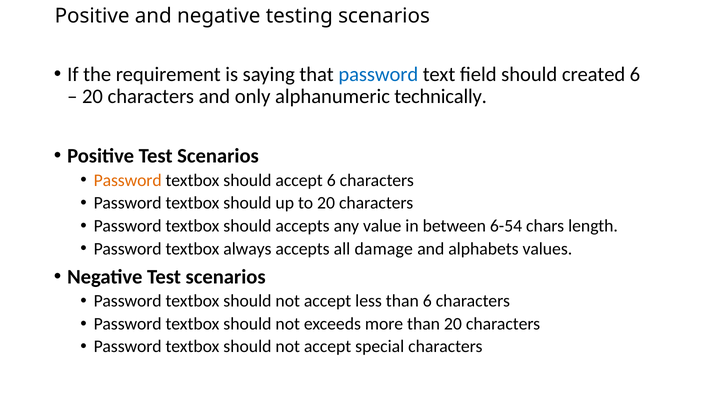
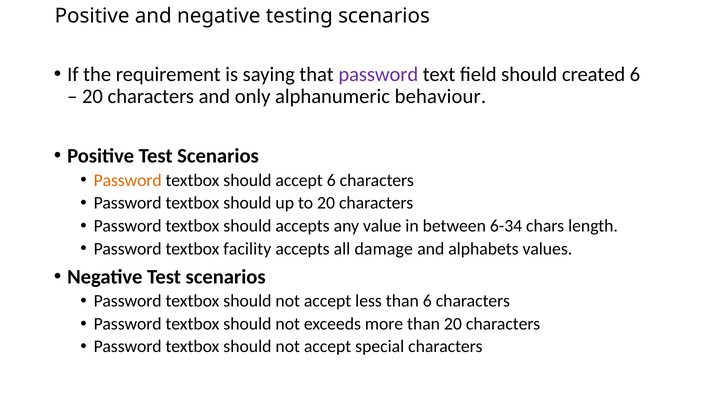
password colour: blue -> purple (378, 74)
technically: technically -> behaviour (440, 97)
6-54: 6-54 -> 6-34 (506, 226)
always: always -> facility (247, 248)
